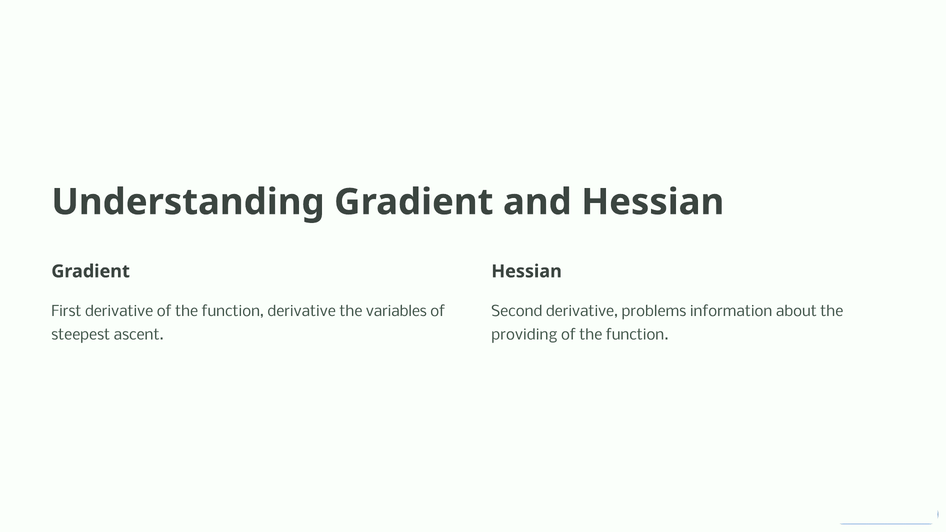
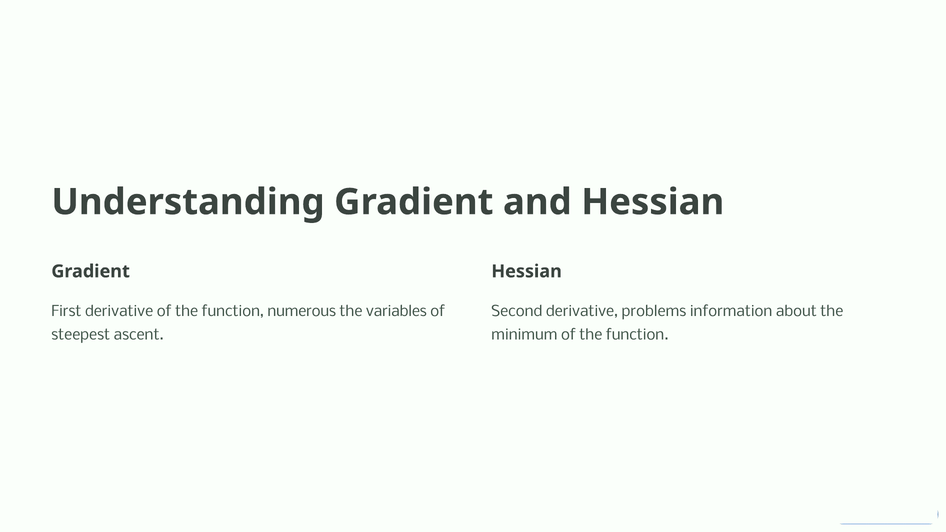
function derivative: derivative -> numerous (302, 312)
providing: providing -> minimum (524, 335)
